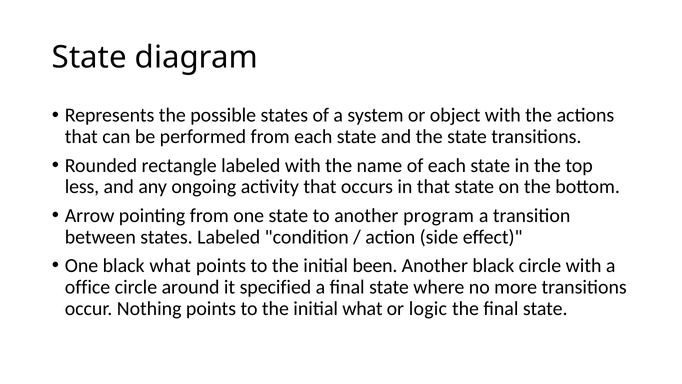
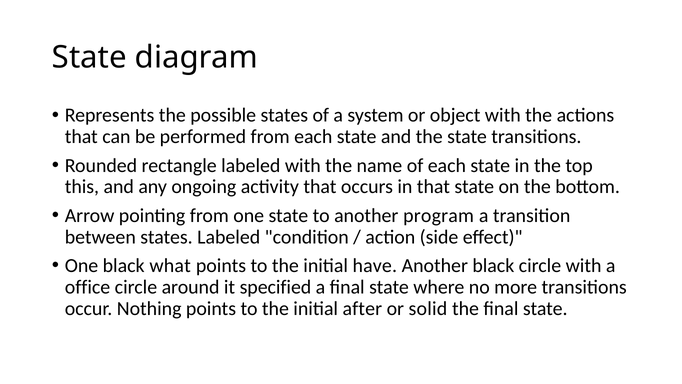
less: less -> this (82, 187)
been: been -> have (375, 265)
initial what: what -> after (362, 308)
logic: logic -> solid (428, 308)
